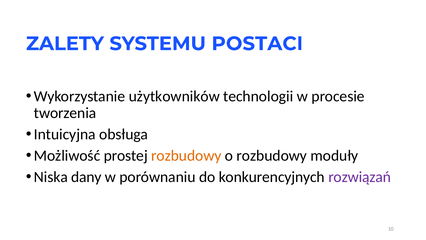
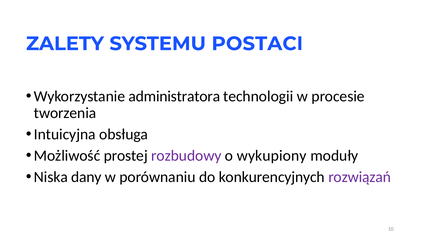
użytkowników: użytkowników -> administratora (174, 96)
rozbudowy colour: orange -> purple (186, 155)
o rozbudowy: rozbudowy -> wykupiony (272, 155)
